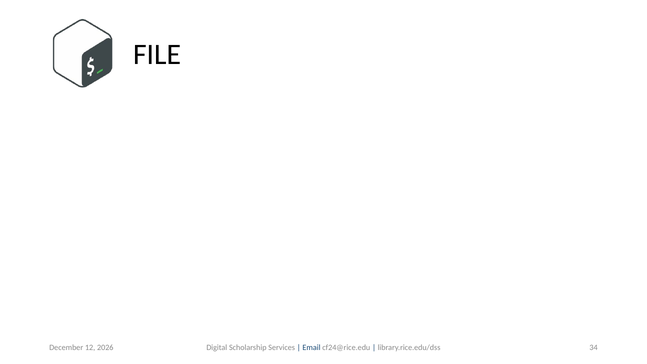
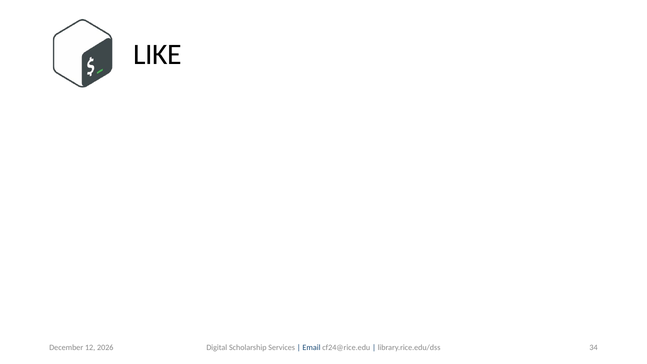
FILE: FILE -> LIKE (157, 54)
